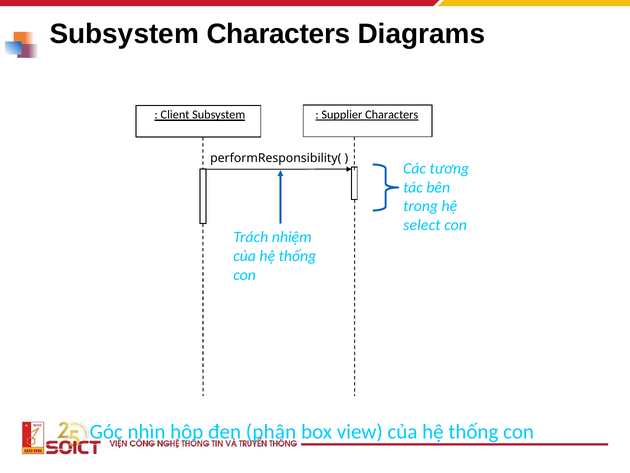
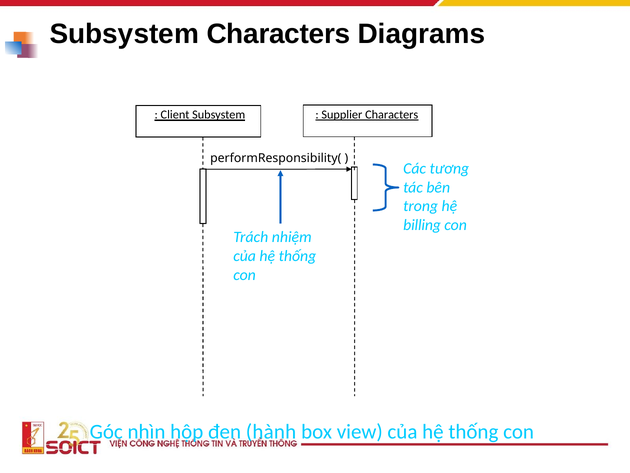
select: select -> billing (422, 225)
phân: phân -> hành (271, 431)
